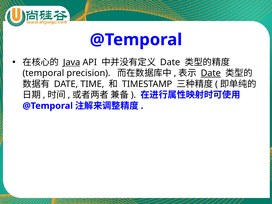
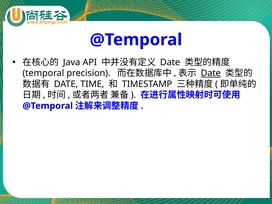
Java underline: present -> none (72, 62)
